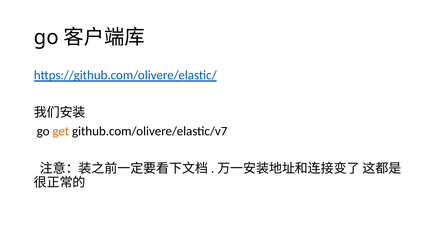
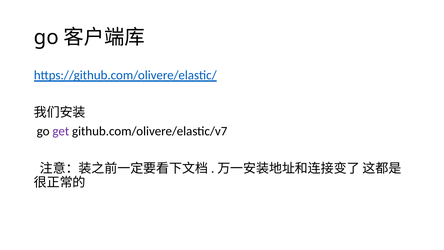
get colour: orange -> purple (61, 131)
